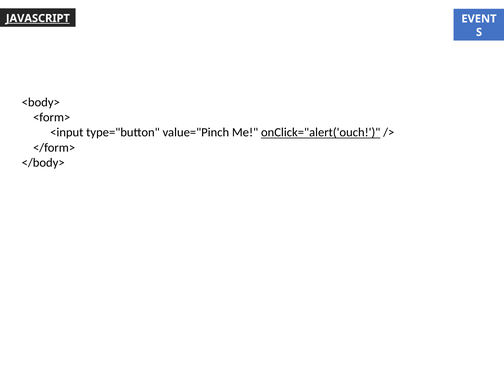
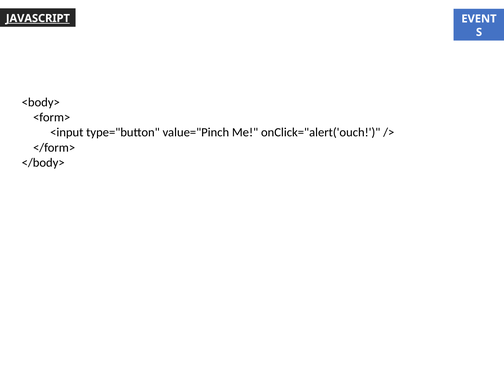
onClick="alert('ouch underline: present -> none (321, 132)
